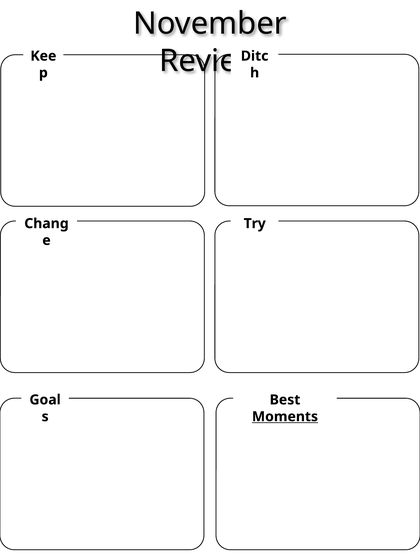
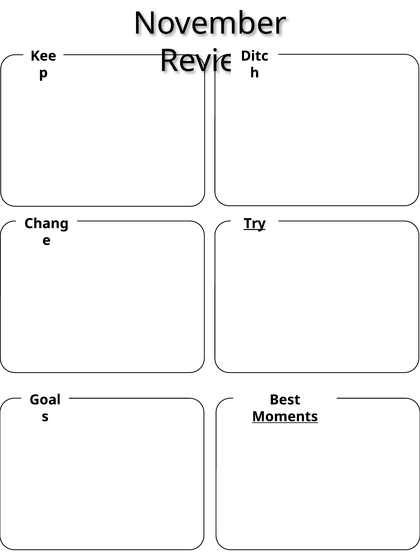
Try underline: none -> present (255, 224)
